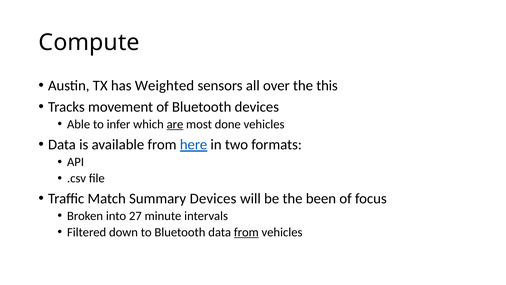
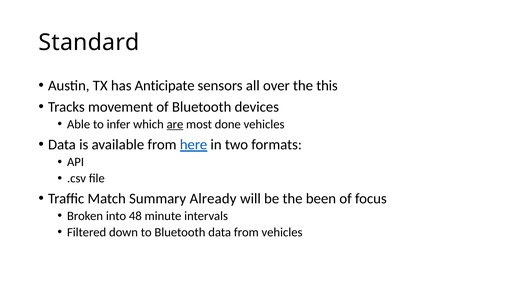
Compute: Compute -> Standard (89, 43)
Weighted: Weighted -> Anticipate (165, 86)
Summary Devices: Devices -> Already (213, 198)
27: 27 -> 48 (135, 216)
from underline: present -> none (246, 232)
